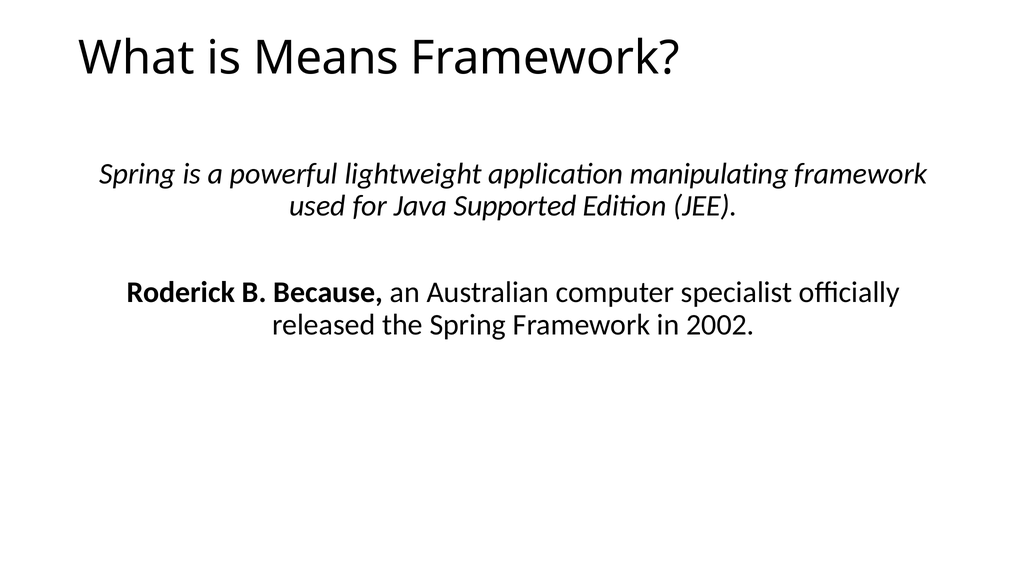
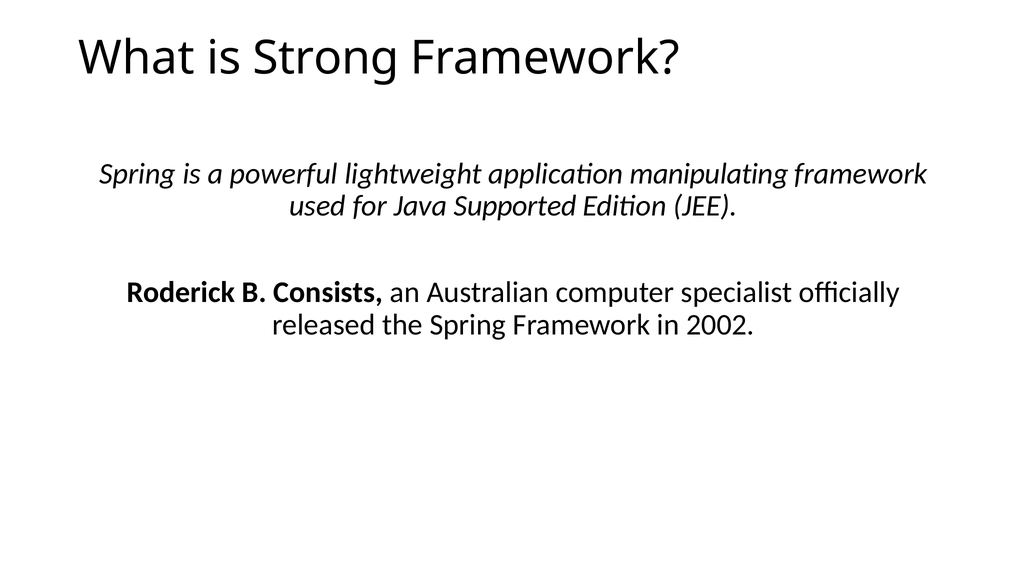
Means: Means -> Strong (326, 58)
Because: Because -> Consists (328, 292)
